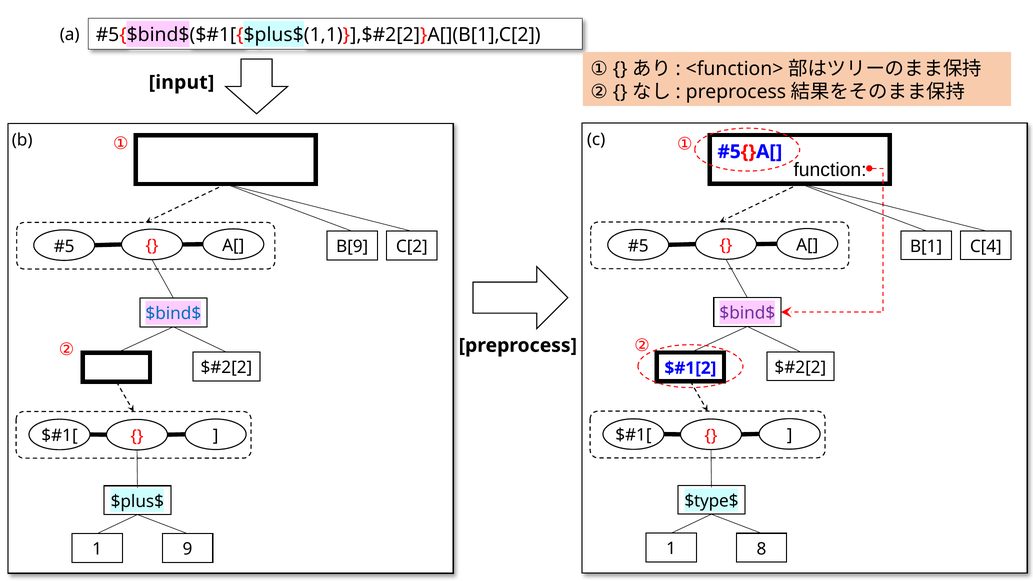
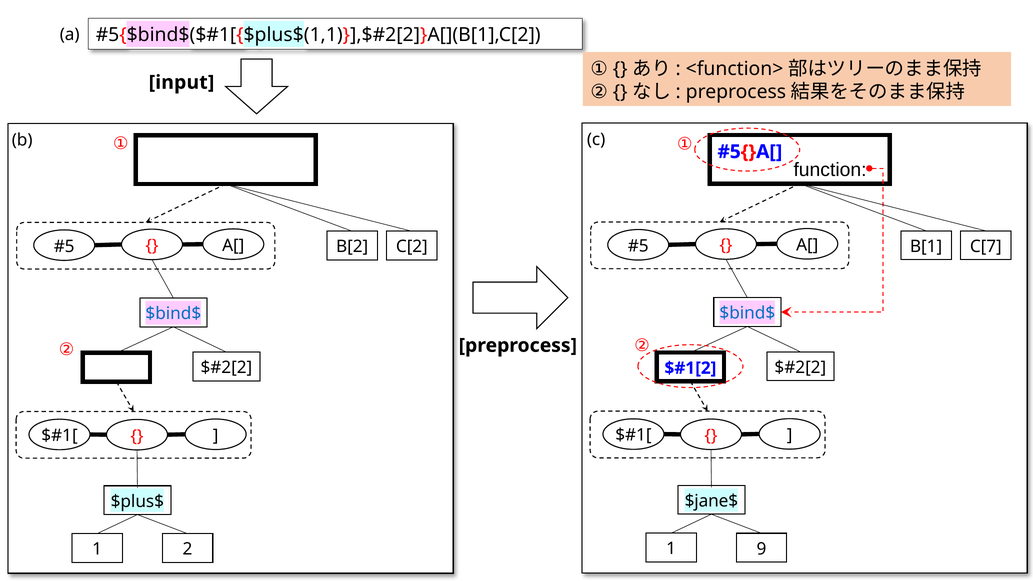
C[4: C[4 -> C[7 (986, 246)
B[9: B[9 -> B[2 (352, 247)
$bind$ colour: purple -> blue (747, 313)
$type$: $type$ -> $jane$ (711, 501)
8: 8 -> 9 (762, 549)
9: 9 -> 2 (188, 549)
